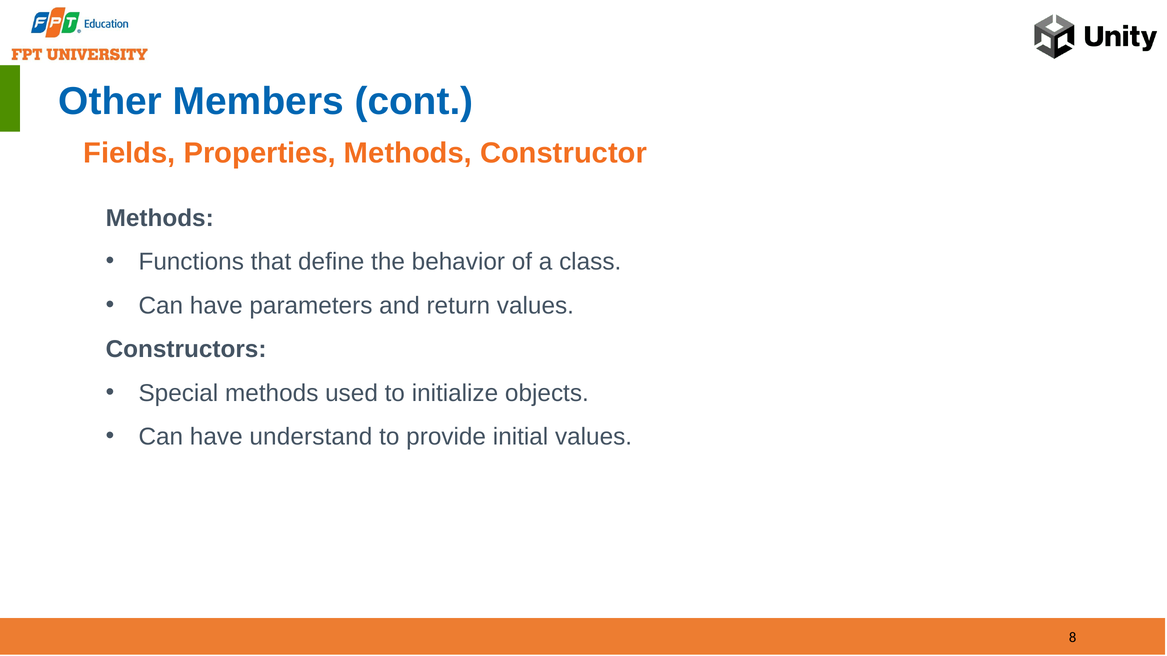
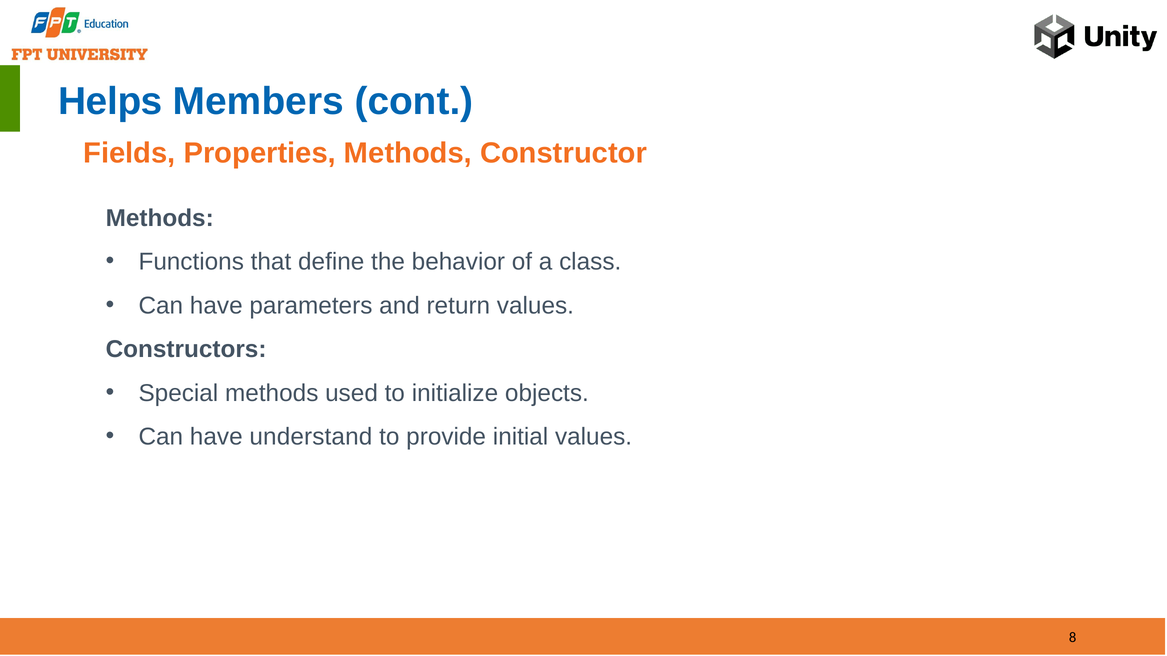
Other: Other -> Helps (110, 101)
